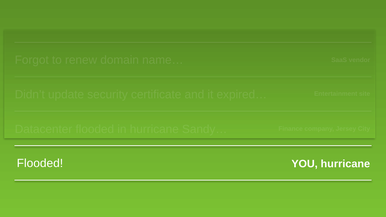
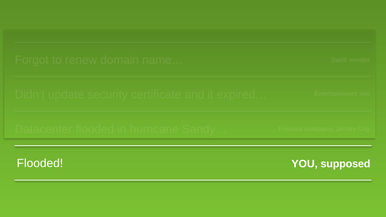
YOU hurricane: hurricane -> supposed (345, 164)
